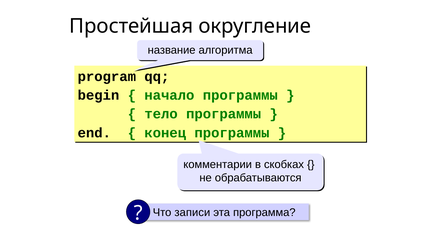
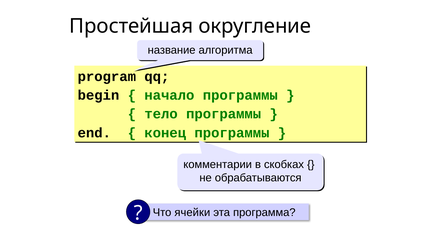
записи: записи -> ячейки (192, 213)
